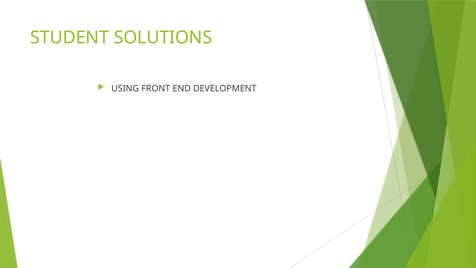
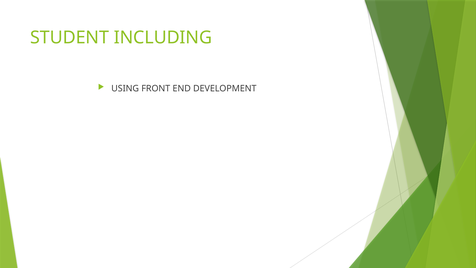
SOLUTIONS: SOLUTIONS -> INCLUDING (163, 38)
